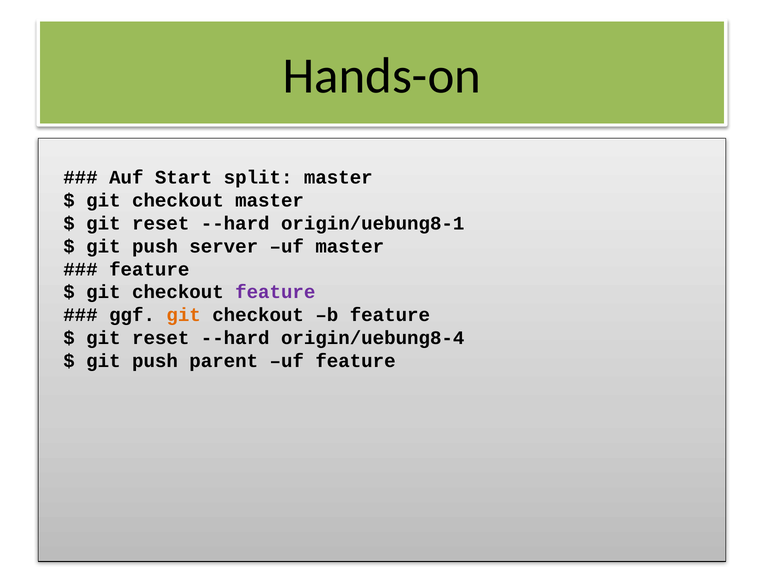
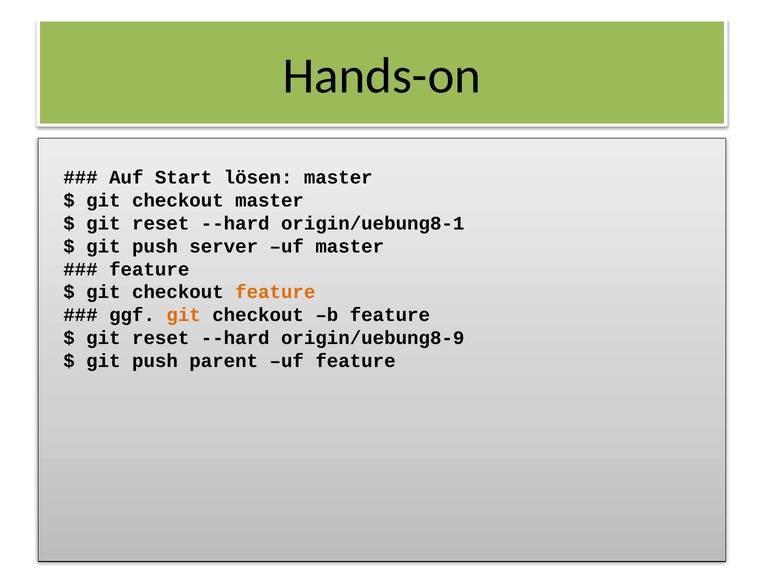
split: split -> lösen (258, 178)
feature colour: purple -> orange (275, 292)
origin/uebung8-4: origin/uebung8-4 -> origin/uebung8-9 (373, 338)
